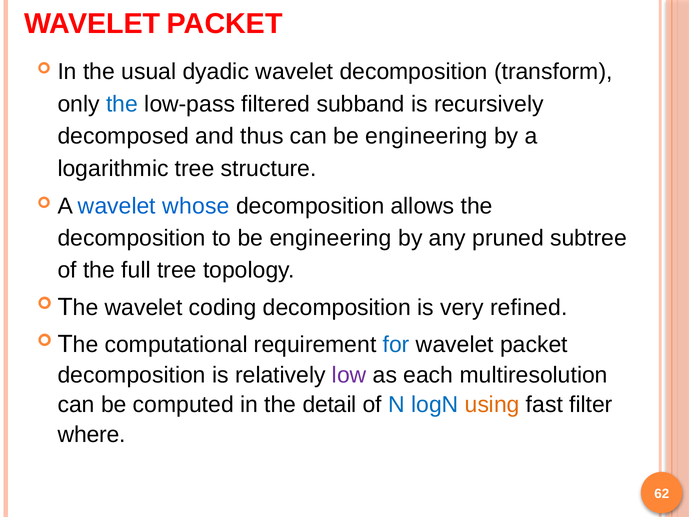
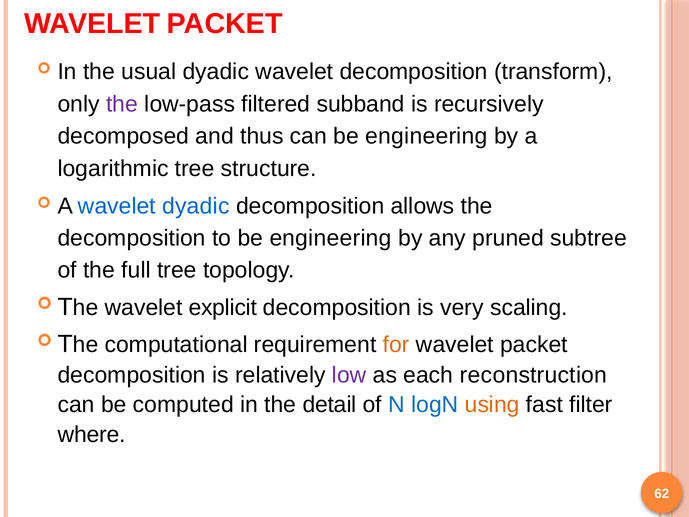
the colour: blue -> purple (122, 104)
wavelet whose: whose -> dyadic (196, 206)
coding: coding -> explicit (223, 307)
refined: refined -> scaling (529, 307)
for colour: blue -> orange (396, 345)
multiresolution: multiresolution -> reconstruction (534, 375)
